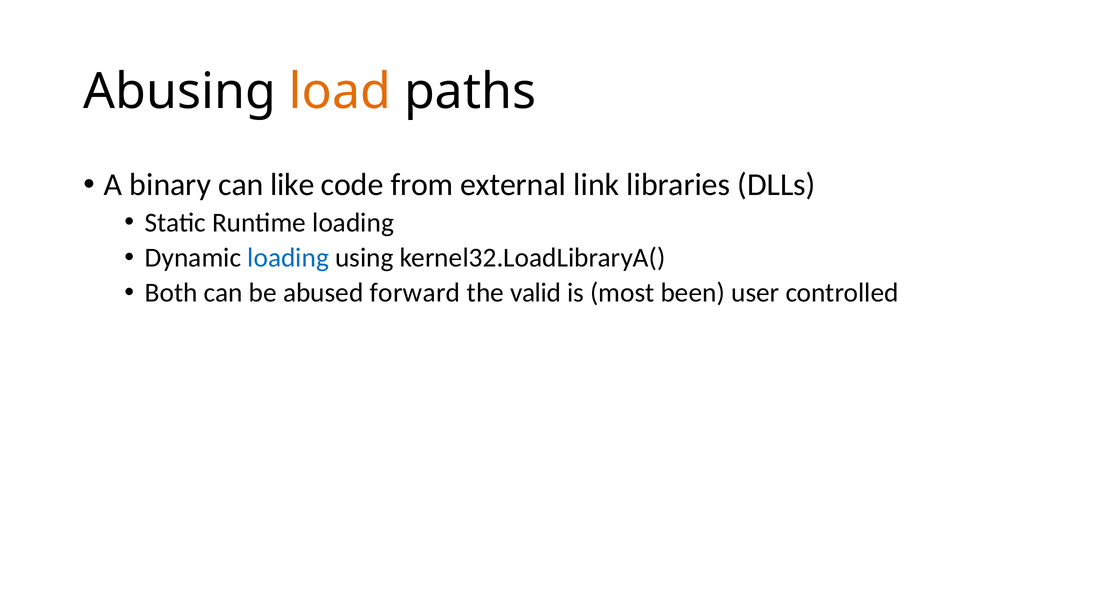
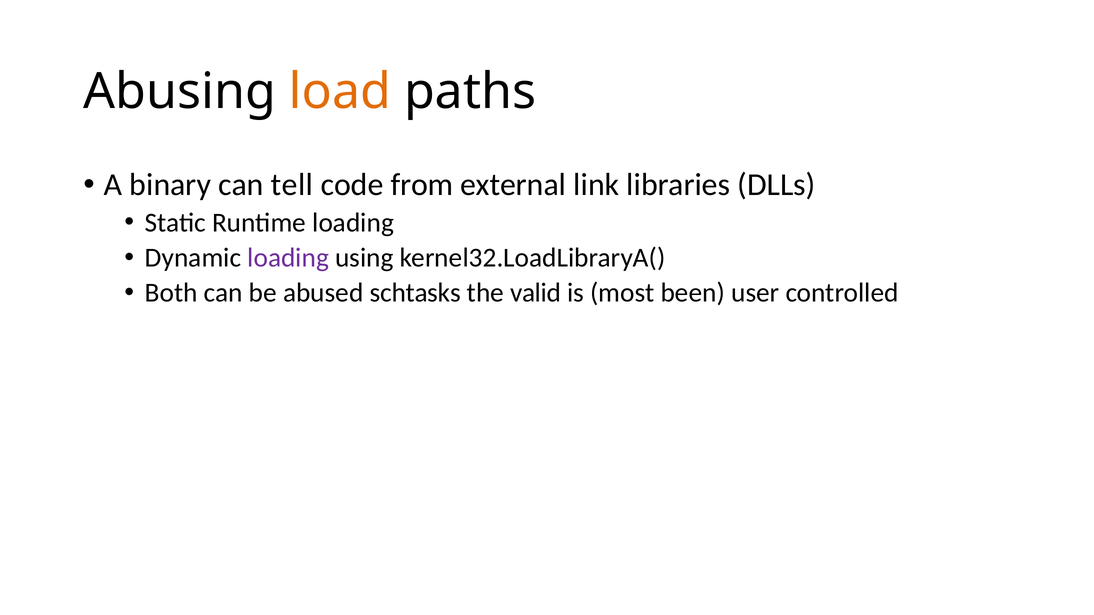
like: like -> tell (292, 185)
loading colour: blue -> purple (288, 258)
forward: forward -> schtasks (415, 293)
